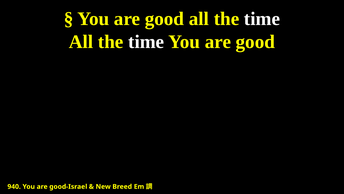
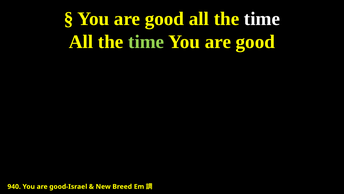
time colour: white -> light green (146, 42)
